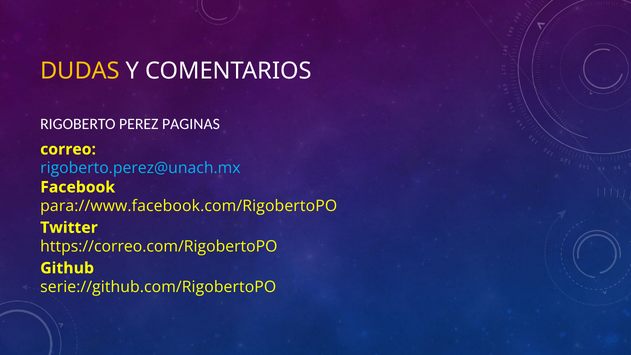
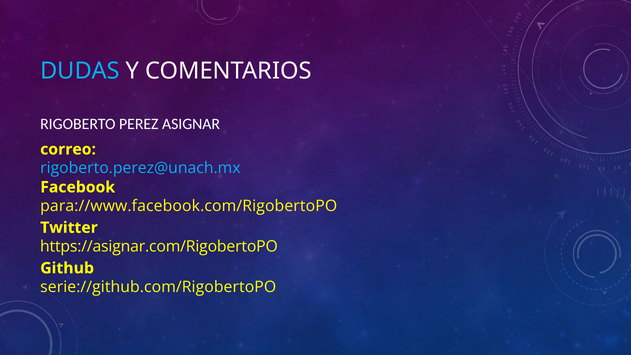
DUDAS colour: yellow -> light blue (80, 71)
PAGINAS: PAGINAS -> ASIGNAR (191, 124)
https://correo.com/RigobertoPO: https://correo.com/RigobertoPO -> https://asignar.com/RigobertoPO (159, 247)
